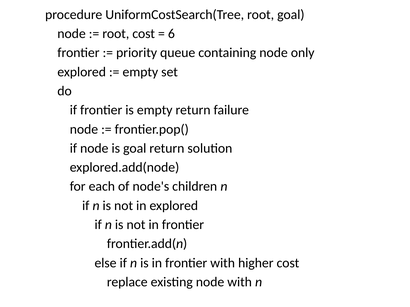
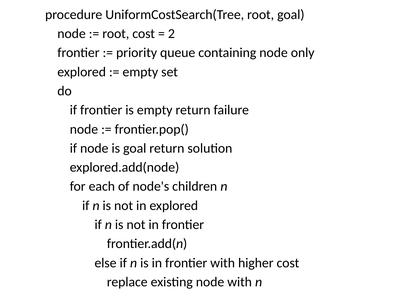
6: 6 -> 2 (171, 34)
